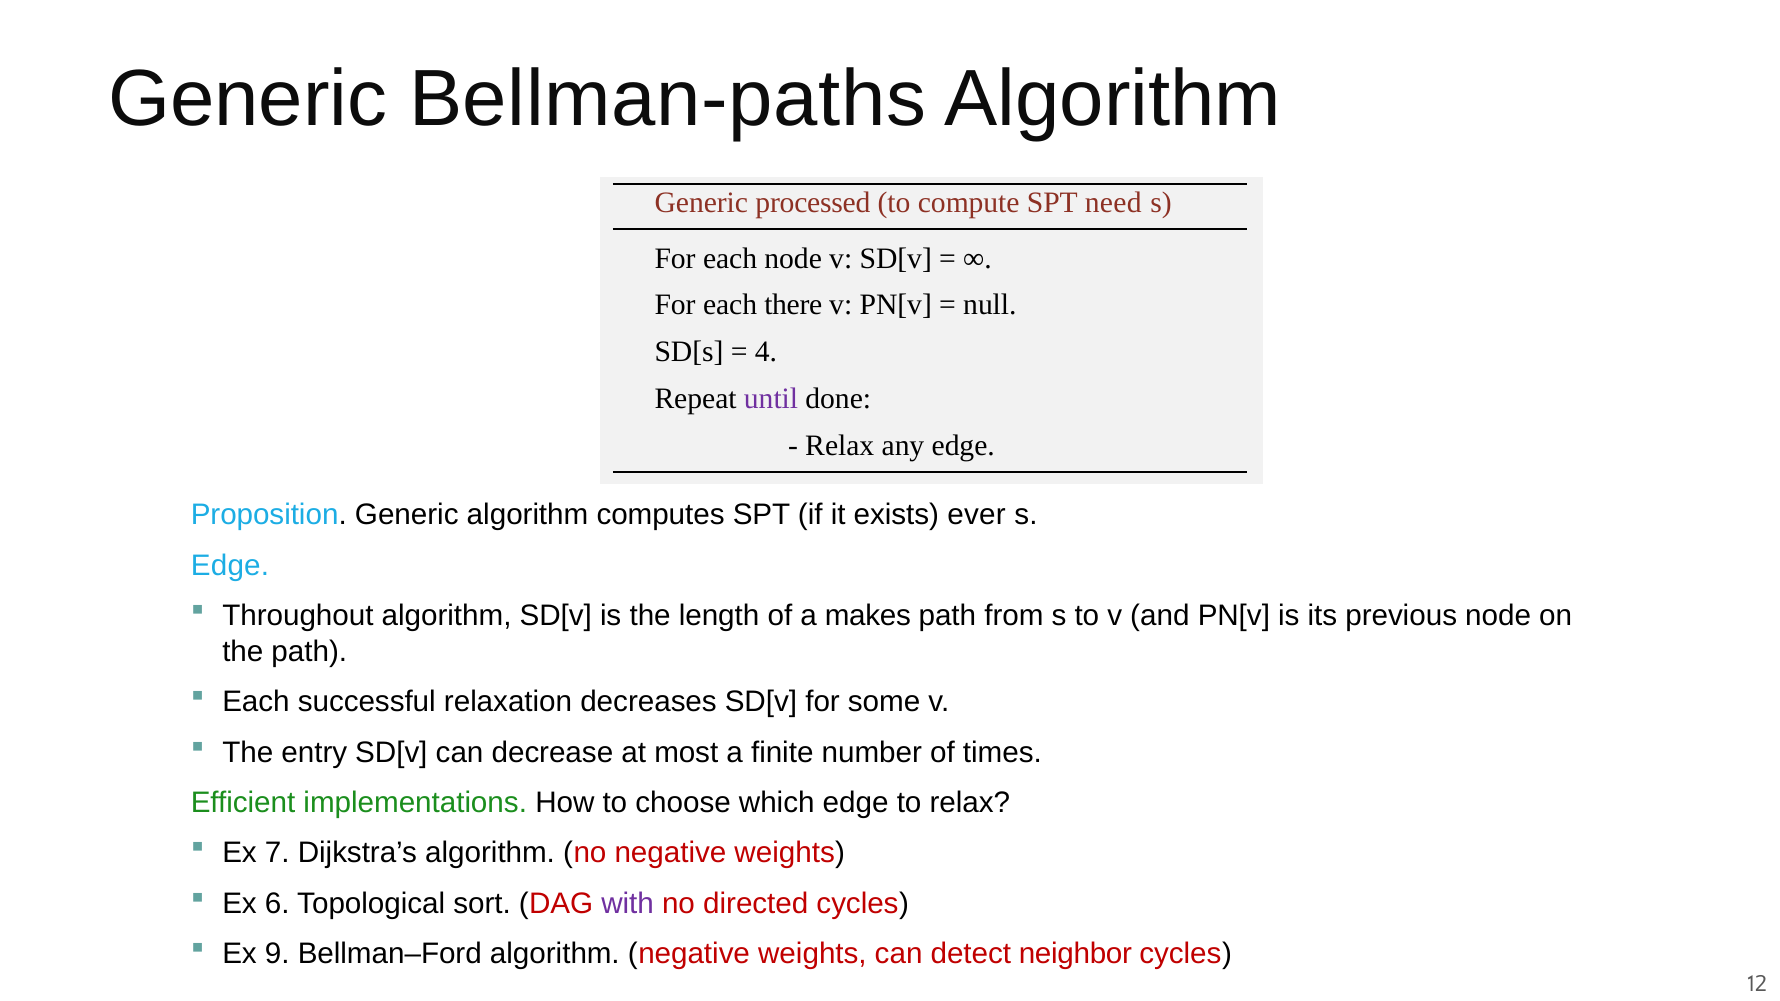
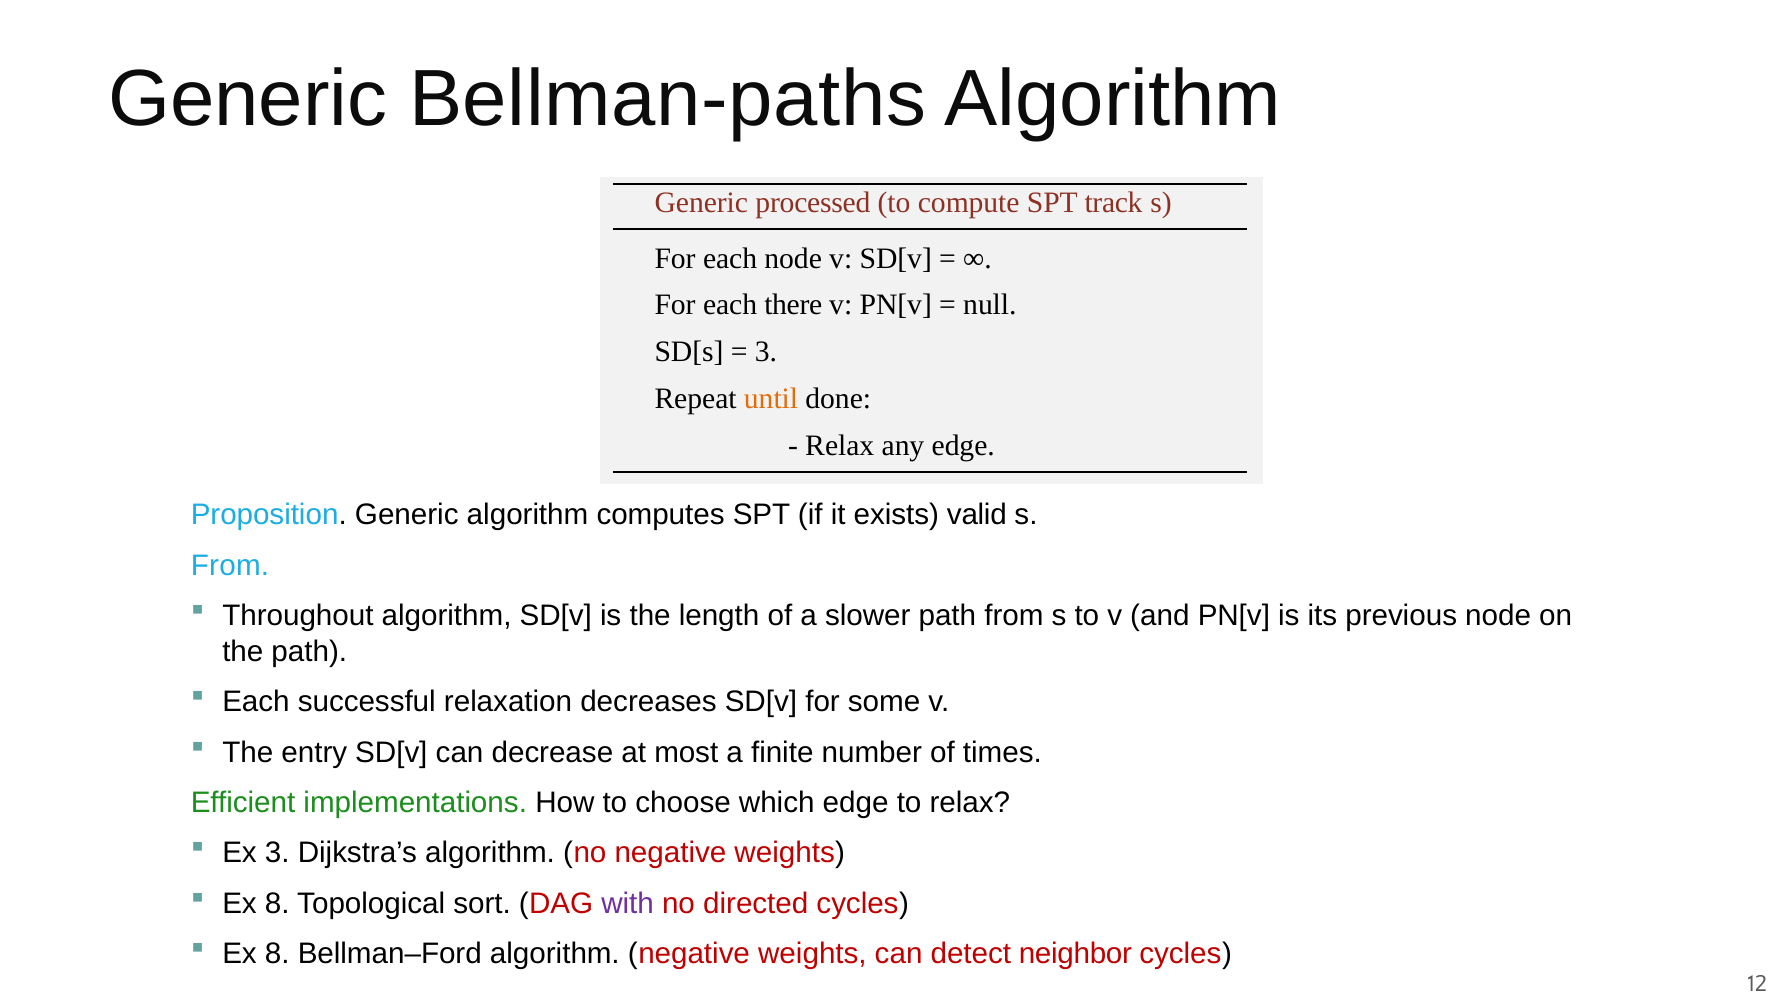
need: need -> track (1114, 203)
4: 4 -> 3 (766, 352)
until colour: purple -> orange (771, 399)
ever: ever -> valid (977, 515)
Edge: Edge -> From (230, 566)
makes: makes -> slower (868, 616)
Ex 7: 7 -> 3 (277, 853)
6: 6 -> 8 (277, 904)
9: 9 -> 8 (277, 954)
